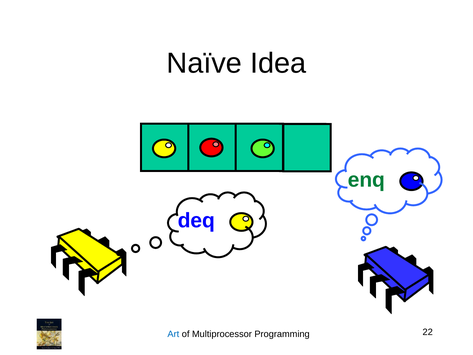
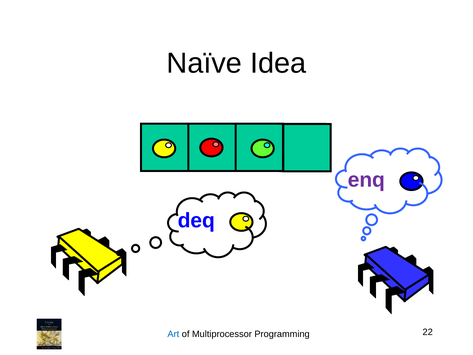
enq colour: green -> purple (366, 180)
